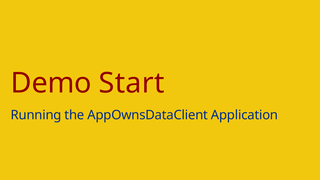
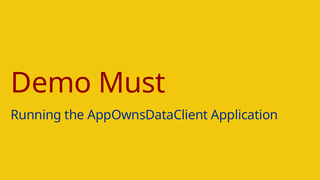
Start: Start -> Must (132, 83)
